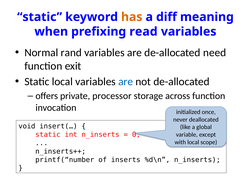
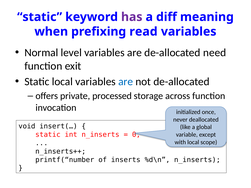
has colour: orange -> purple (132, 17)
rand: rand -> level (71, 53)
processor: processor -> processed (112, 96)
